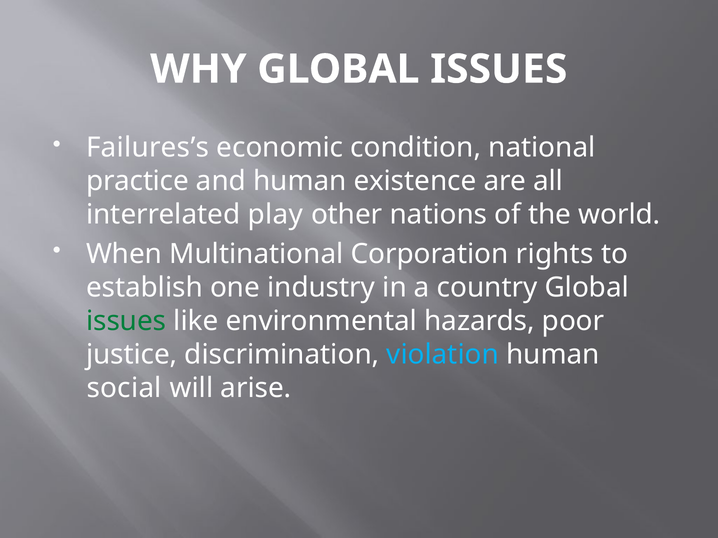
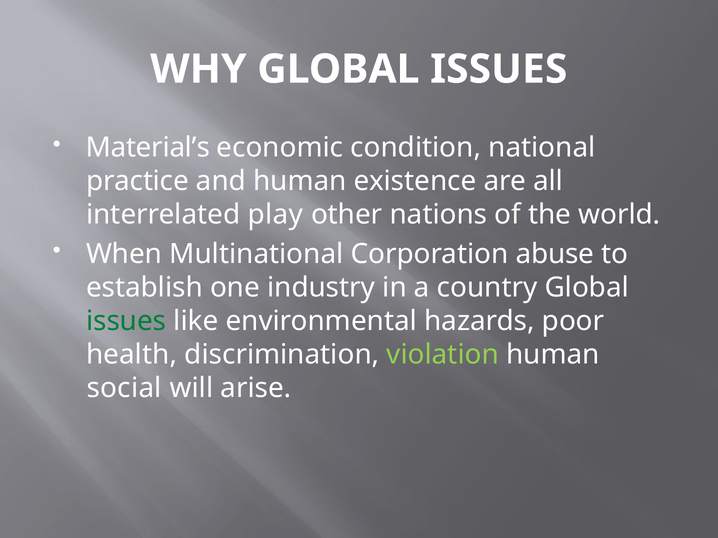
Failures’s: Failures’s -> Material’s (148, 148)
rights: rights -> abuse (555, 254)
justice: justice -> health (132, 355)
violation colour: light blue -> light green (443, 355)
